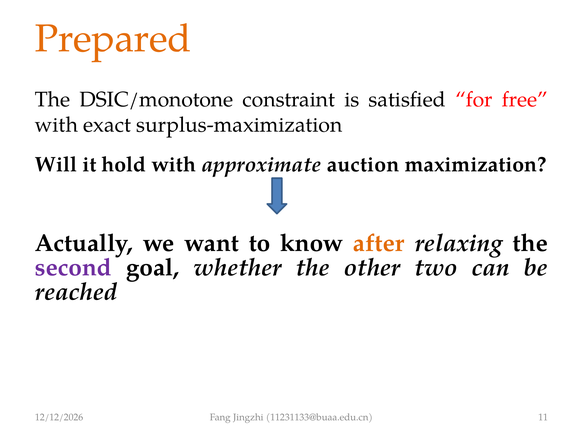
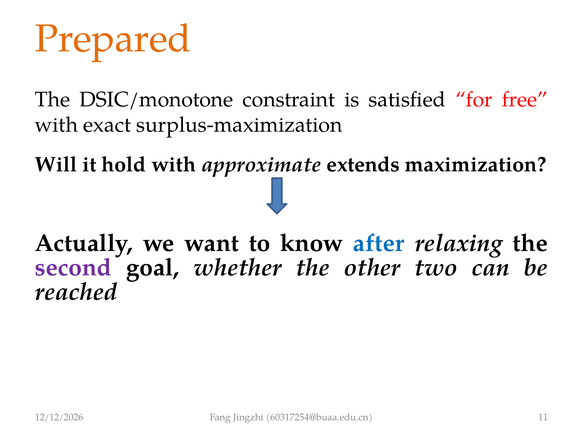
auction: auction -> extends (363, 165)
after colour: orange -> blue (379, 243)
11231133@buaa.edu.cn: 11231133@buaa.edu.cn -> 60317254@buaa.edu.cn (319, 418)
